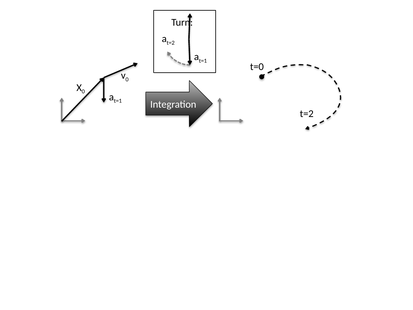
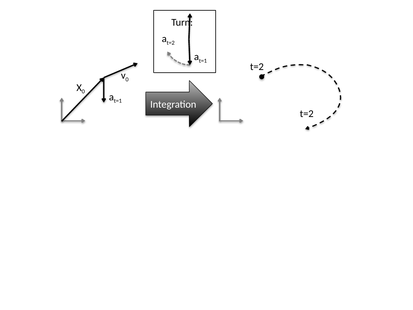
t=0: t=0 -> t=2 (257, 67)
